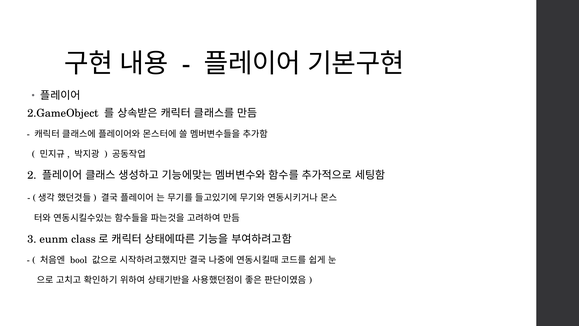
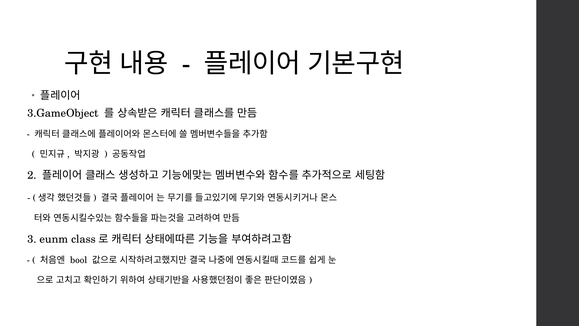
2.GameObject: 2.GameObject -> 3.GameObject (63, 113)
